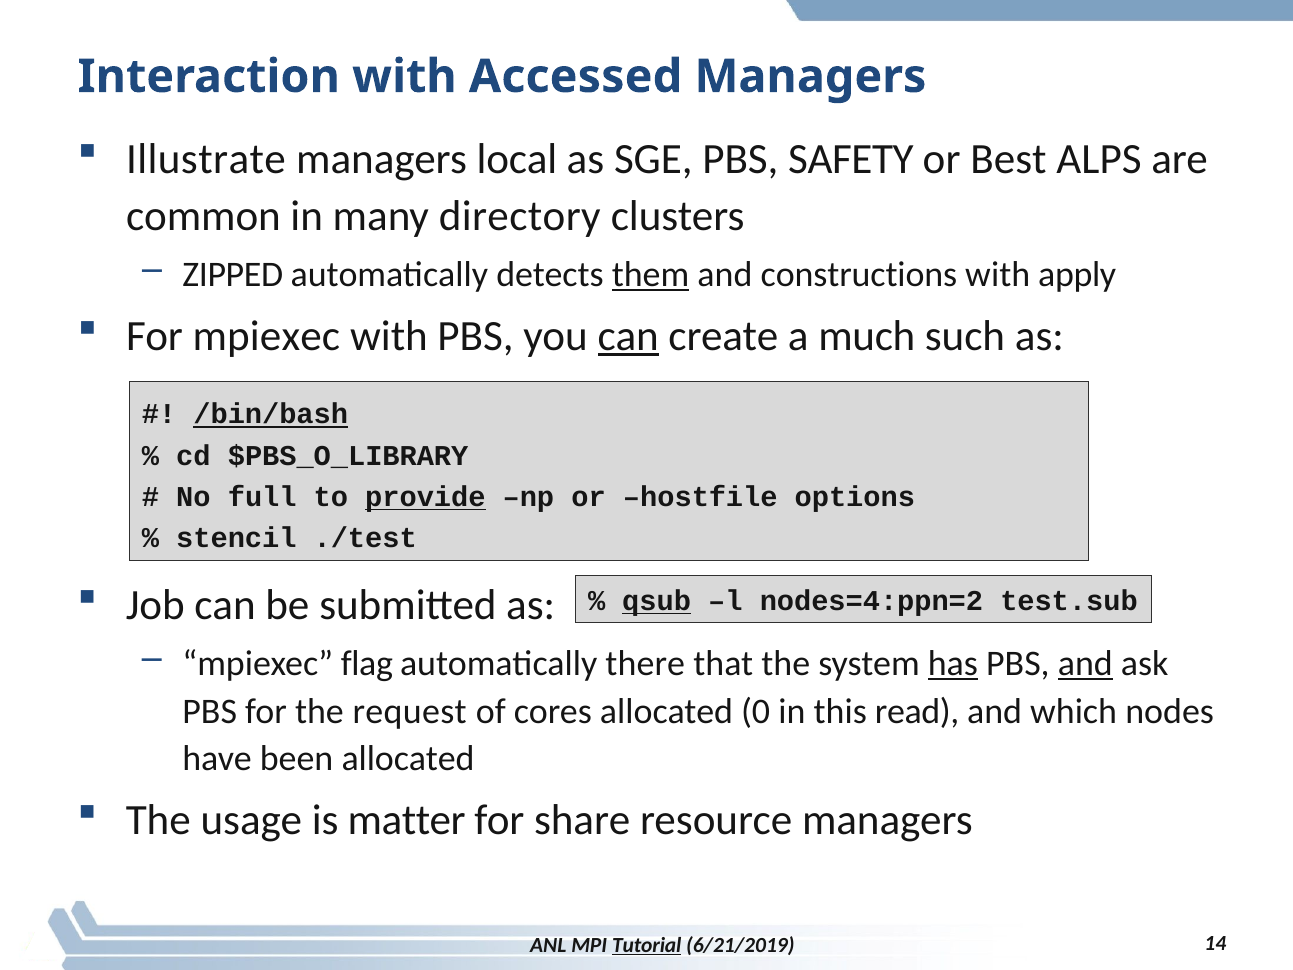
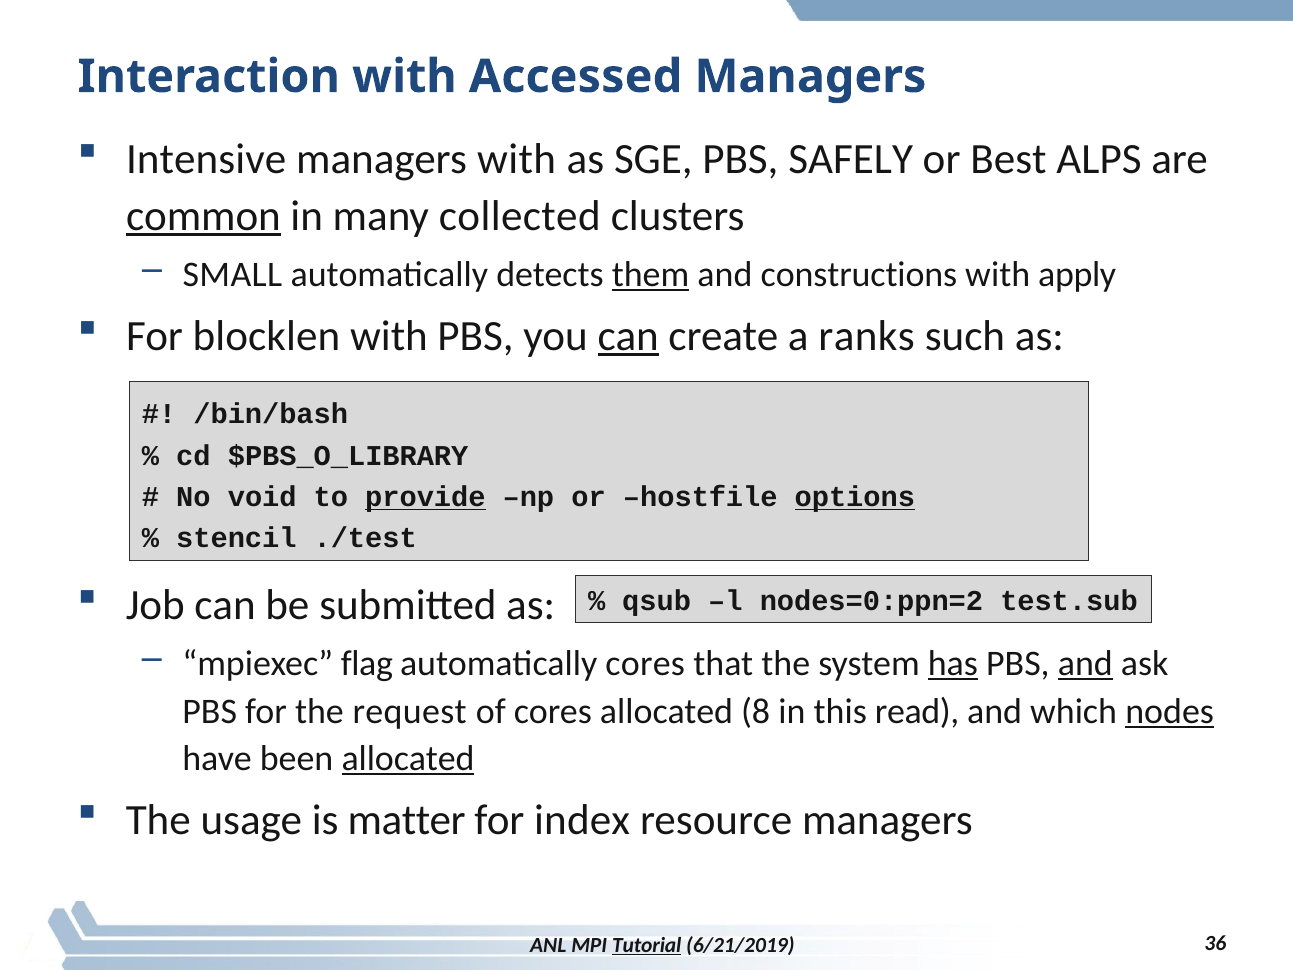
Illustrate: Illustrate -> Intensive (206, 159)
managers local: local -> with (517, 159)
SAFETY: SAFETY -> SAFELY (851, 159)
common underline: none -> present (203, 216)
directory: directory -> collected (520, 216)
ZIPPED: ZIPPED -> SMALL (232, 274)
For mpiexec: mpiexec -> blocklen (266, 336)
much: much -> ranks (867, 336)
/bin/bash underline: present -> none (271, 414)
full: full -> void (262, 497)
options underline: none -> present (855, 497)
qsub underline: present -> none (657, 601)
nodes=4:ppn=2: nodes=4:ppn=2 -> nodes=0:ppn=2 (871, 601)
automatically there: there -> cores (645, 664)
0: 0 -> 8 (756, 711)
nodes underline: none -> present (1170, 711)
allocated underline: none -> present (408, 759)
share: share -> index (582, 820)
14: 14 -> 36 (1215, 943)
